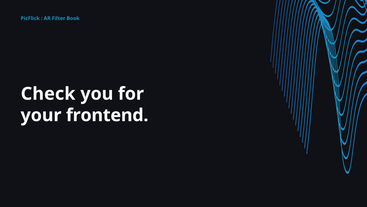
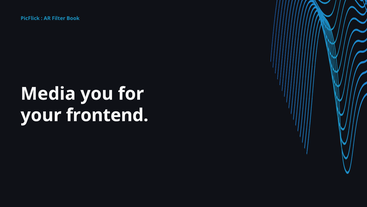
Check: Check -> Media (48, 94)
